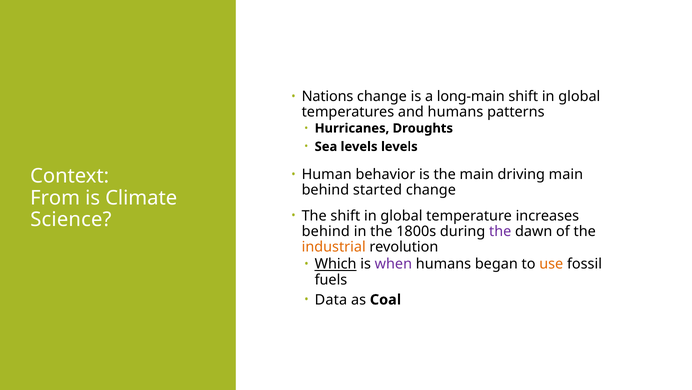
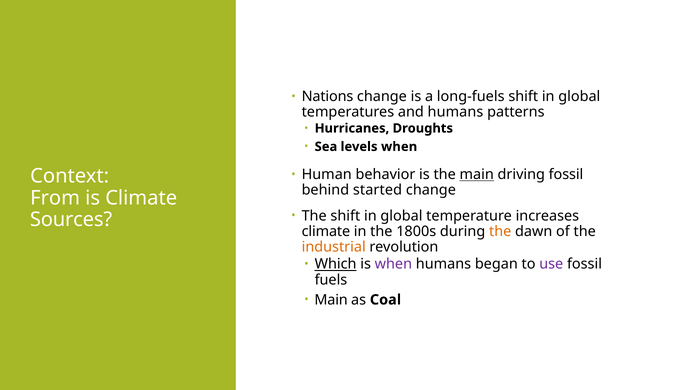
long-main: long-main -> long-fuels (471, 96)
levels levels: levels -> when (399, 146)
main underline: none -> present (477, 174)
driving main: main -> fossil (566, 174)
Science: Science -> Sources (71, 219)
behind: behind -> climate (326, 231)
the colour: purple -> orange (500, 231)
use colour: orange -> purple (551, 264)
Data: Data -> Main (331, 299)
